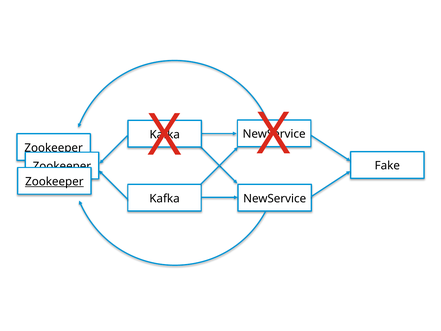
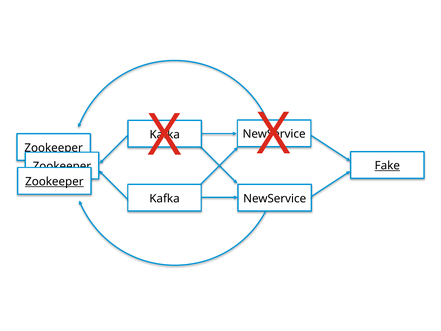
Fake underline: none -> present (387, 166)
